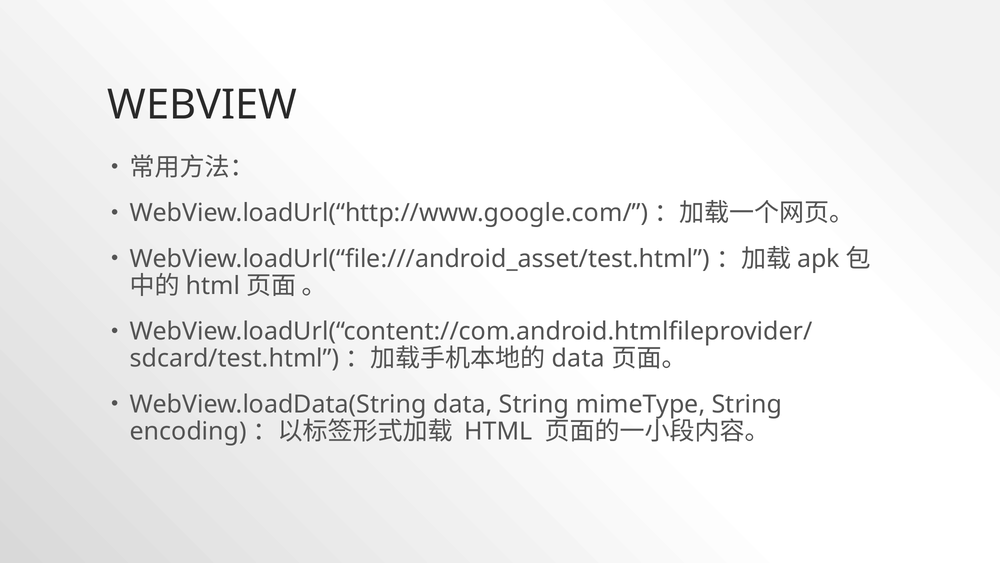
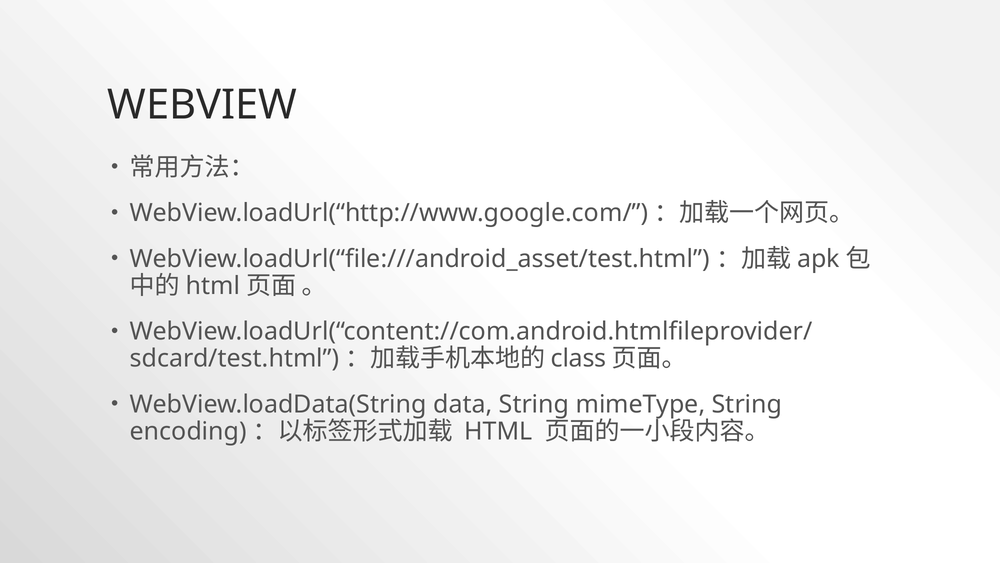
data: data -> class (579, 358)
